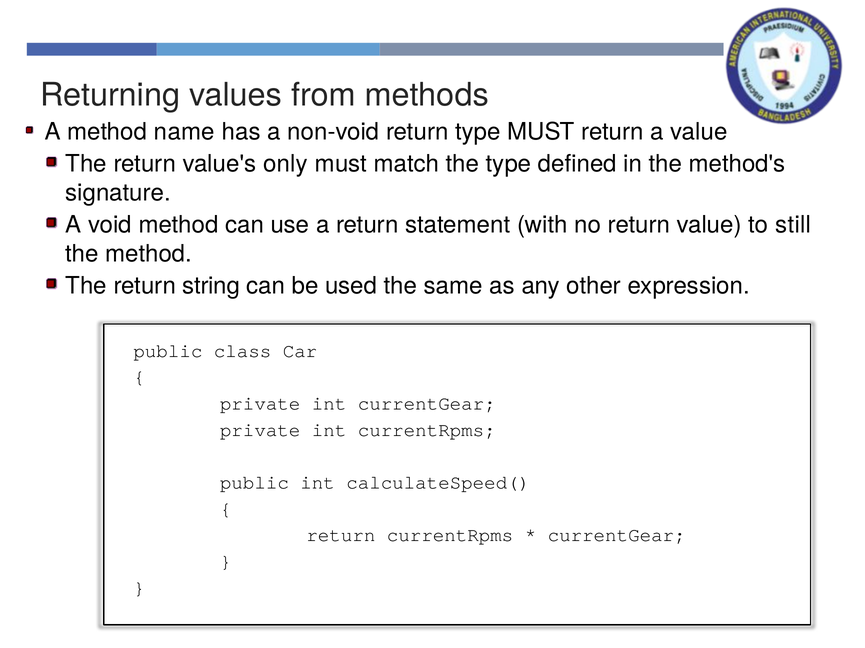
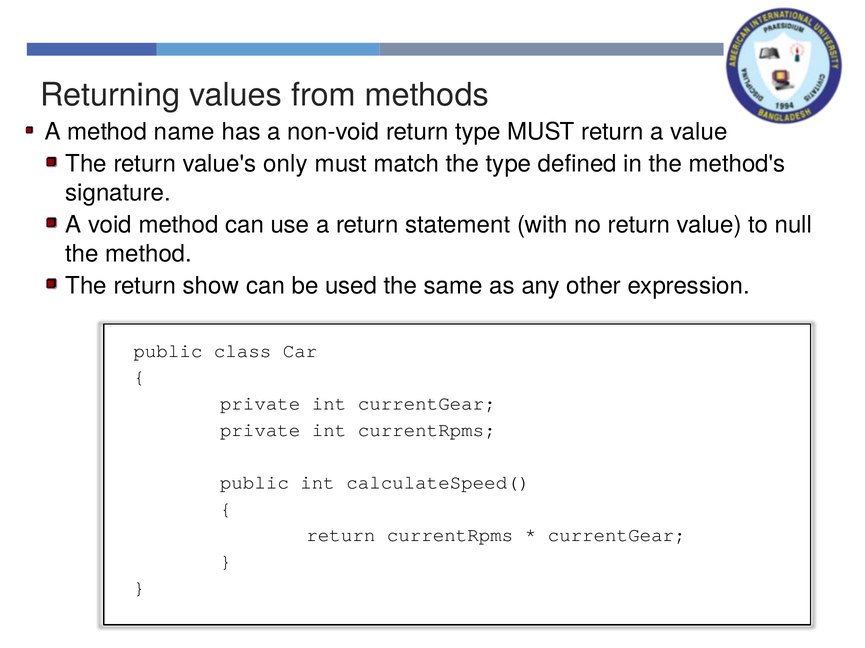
still: still -> null (793, 225)
string: string -> show (211, 286)
